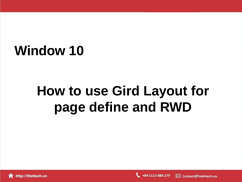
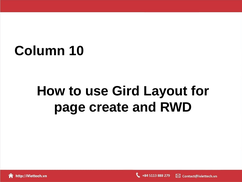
Window: Window -> Column (40, 51)
define: define -> create (109, 107)
